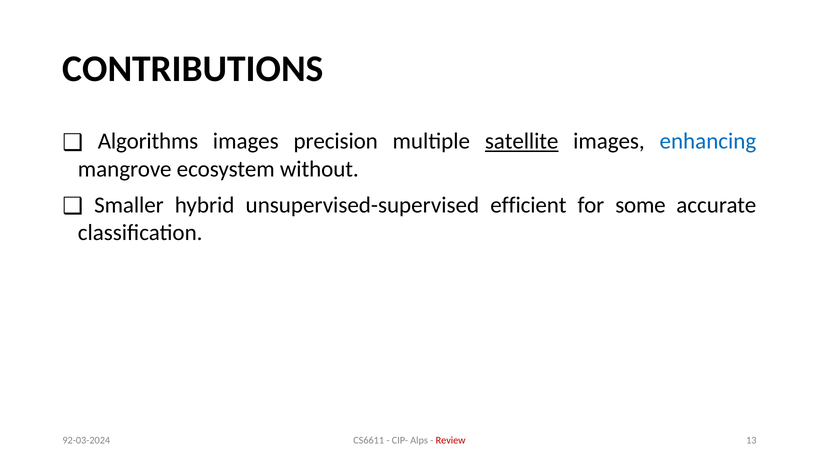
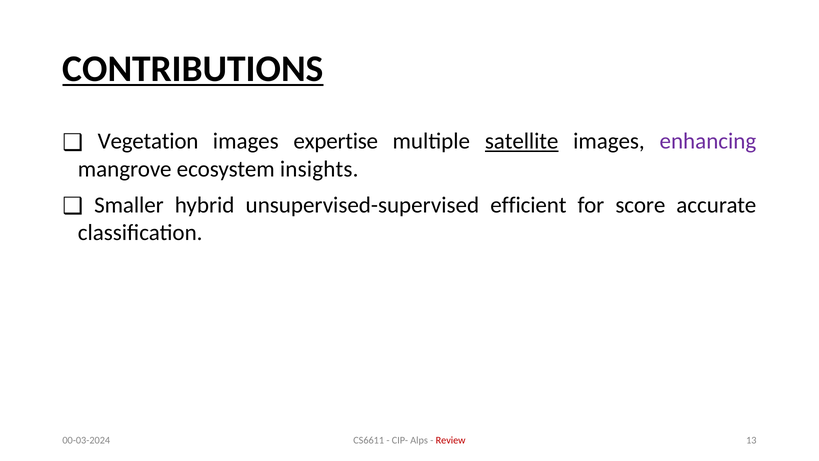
CONTRIBUTIONS underline: none -> present (193, 69)
Algorithms: Algorithms -> Vegetation (148, 141)
precision: precision -> expertise (336, 141)
enhancing colour: blue -> purple (708, 141)
without: without -> insights (319, 169)
some: some -> score (640, 205)
92-03-2024: 92-03-2024 -> 00-03-2024 (86, 440)
